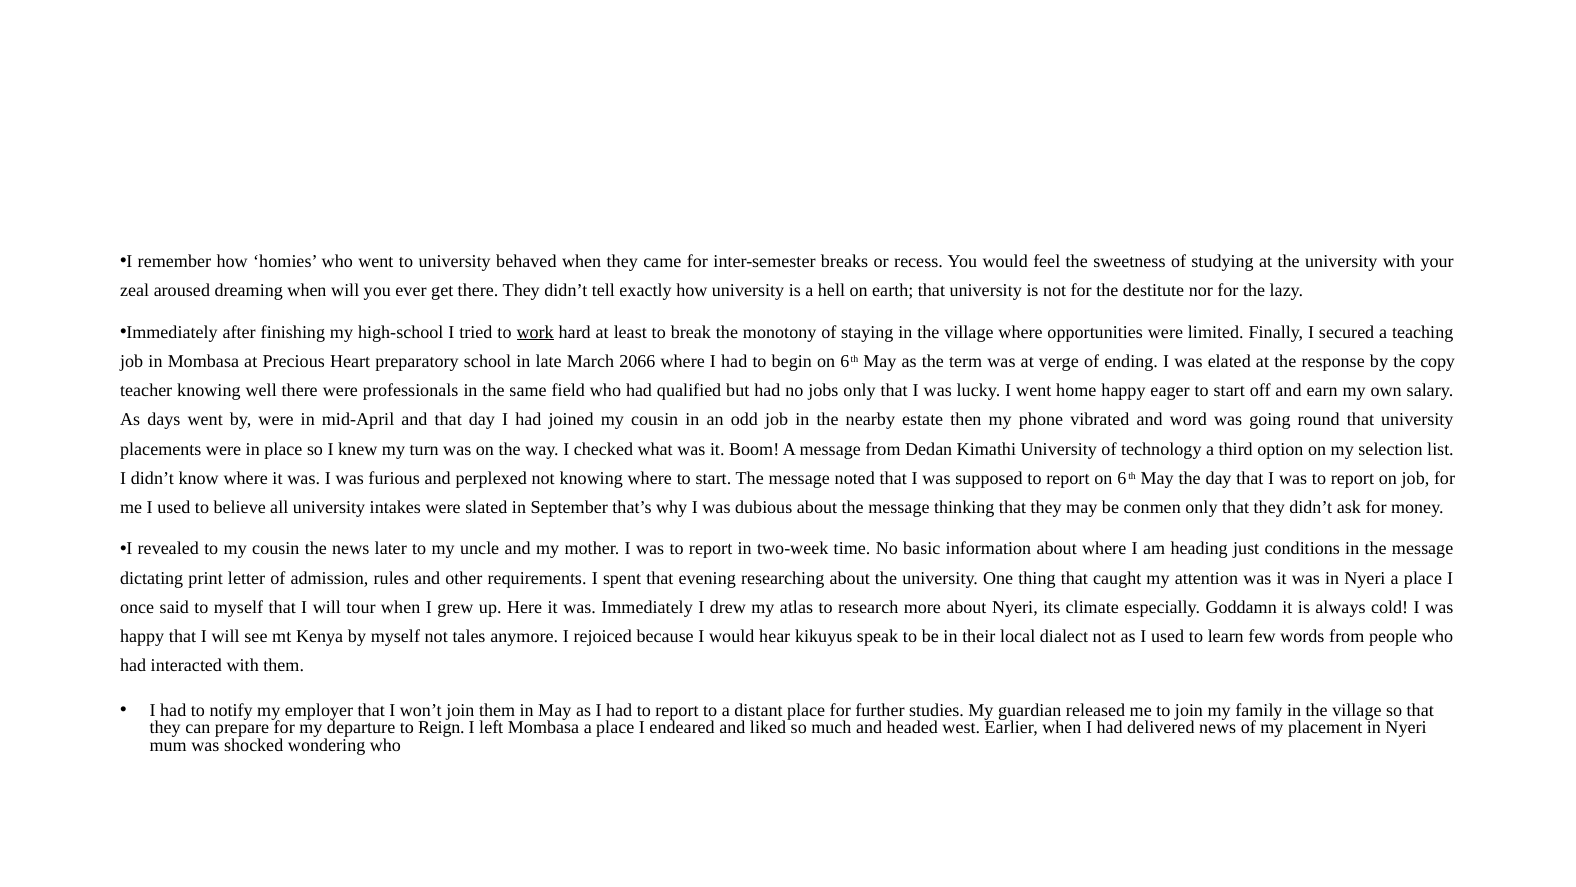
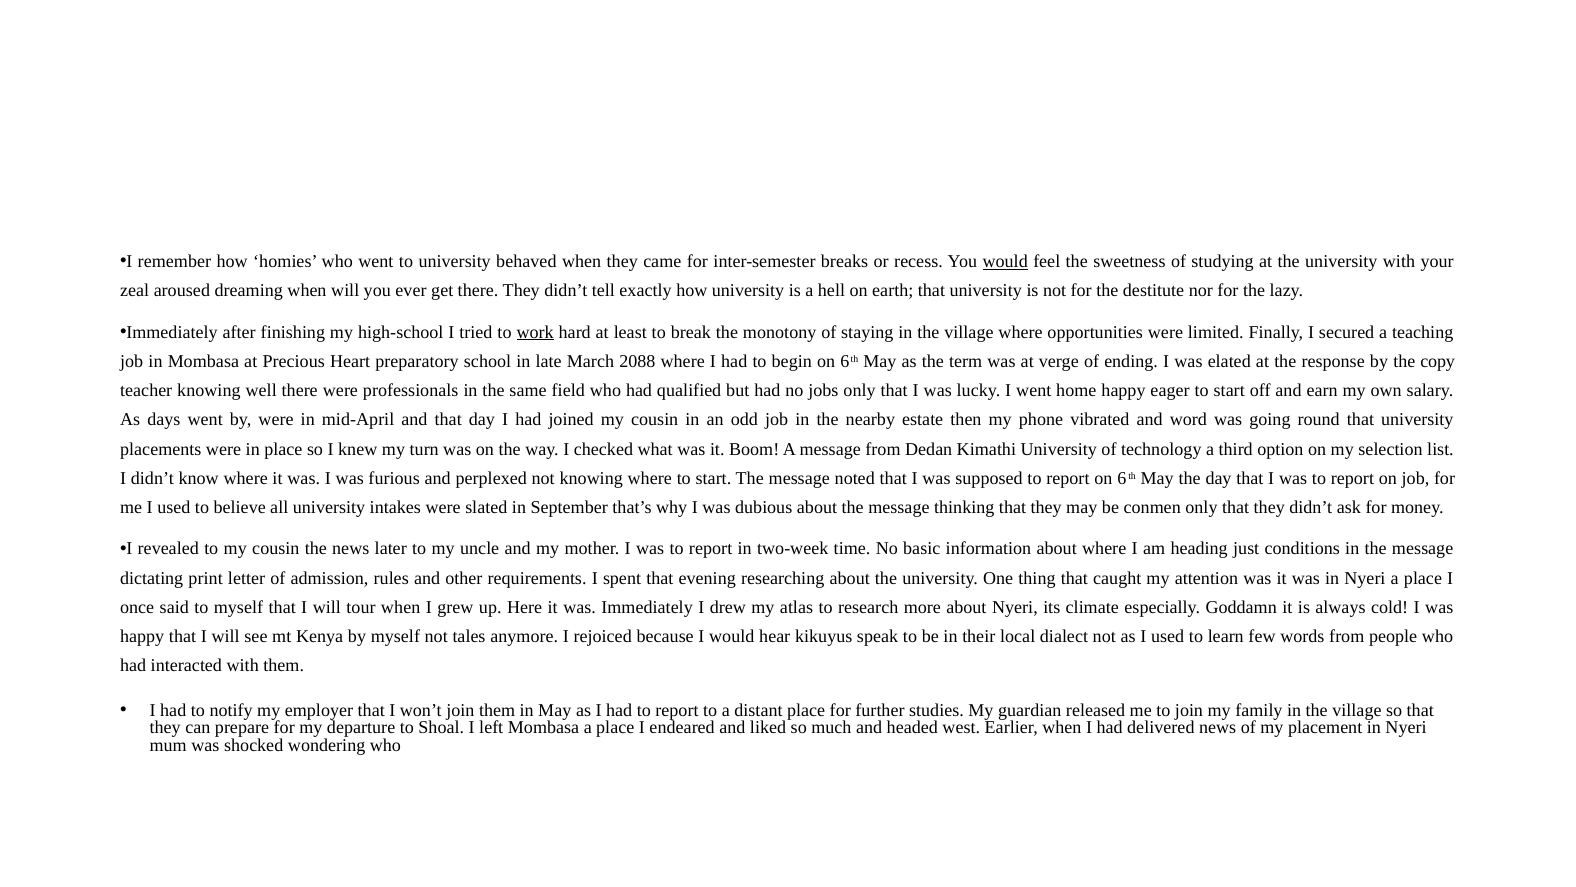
would underline: none -> present (1005, 262)
2066: 2066 -> 2088 (637, 361)
Reign: Reign -> Shoal (441, 727)
